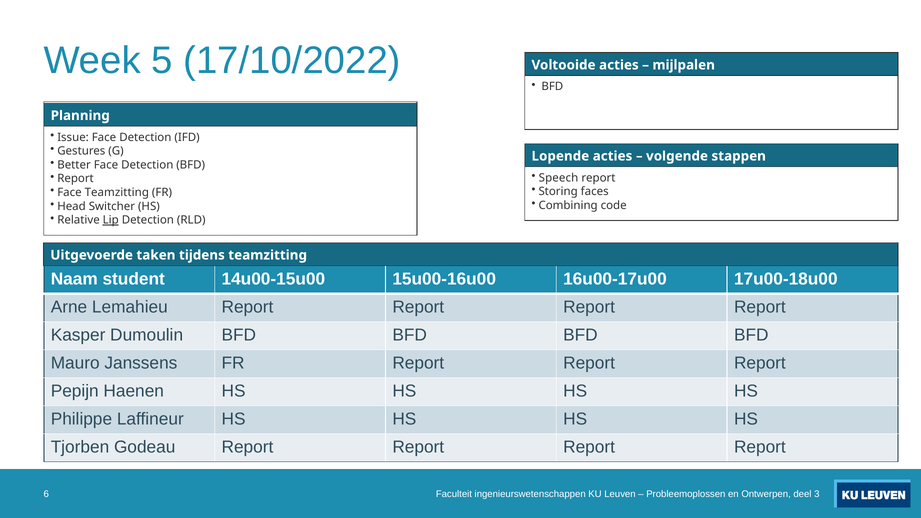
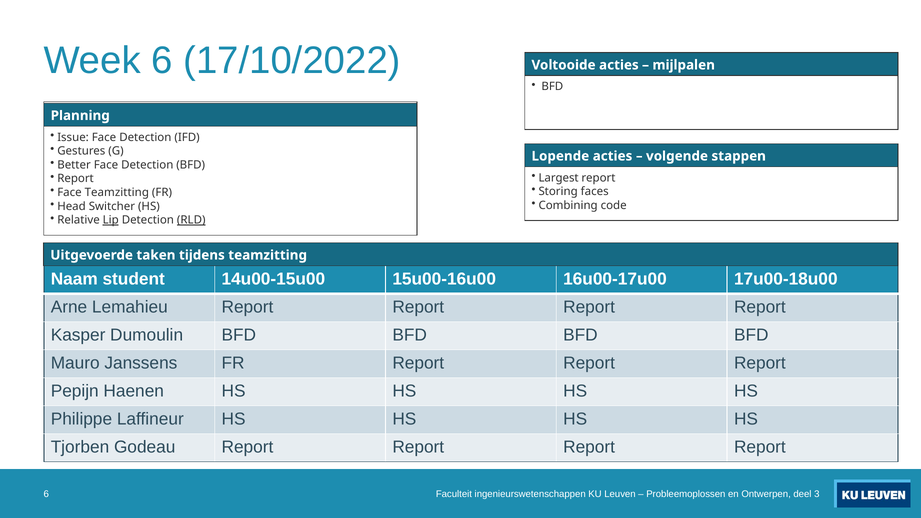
Week 5: 5 -> 6 (162, 61)
Speech: Speech -> Largest (559, 178)
RLD underline: none -> present (191, 220)
